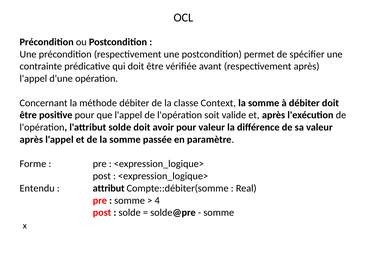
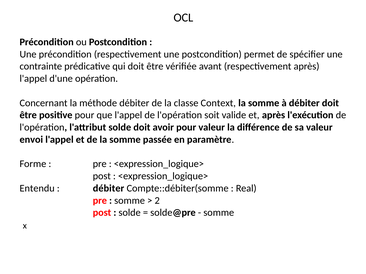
après: après -> envoi (31, 140)
attribut: attribut -> débiter (109, 189)
4: 4 -> 2 (157, 201)
